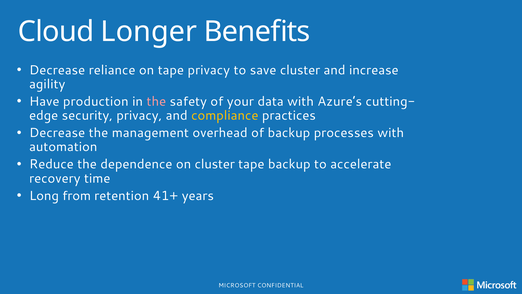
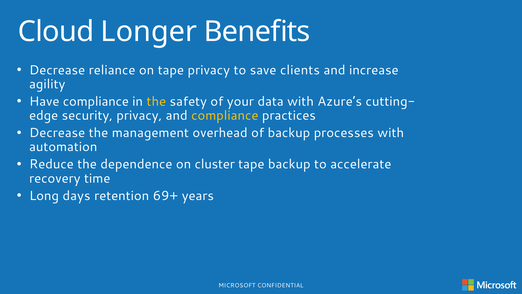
save cluster: cluster -> clients (300, 70)
Have production: production -> compliance (96, 101)
the colour: pink -> yellow (156, 101)
from: from -> days (77, 195)
41+: 41+ -> 69+ (165, 195)
